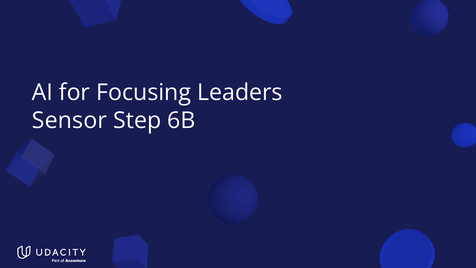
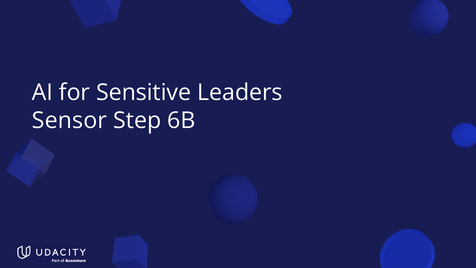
Focusing: Focusing -> Sensitive (144, 93)
